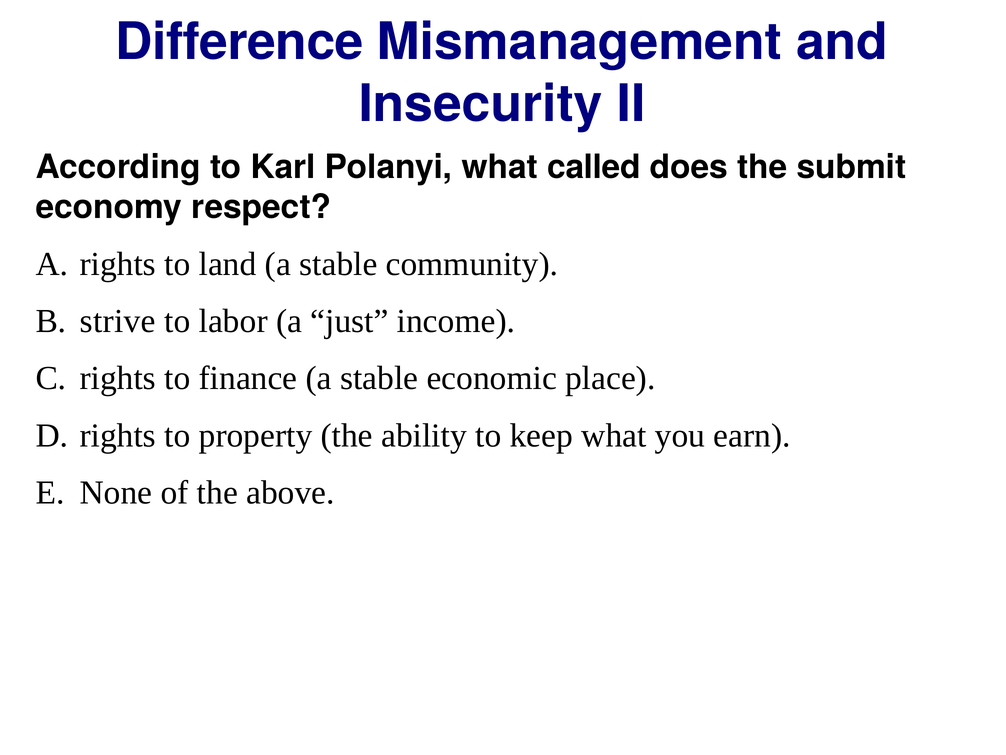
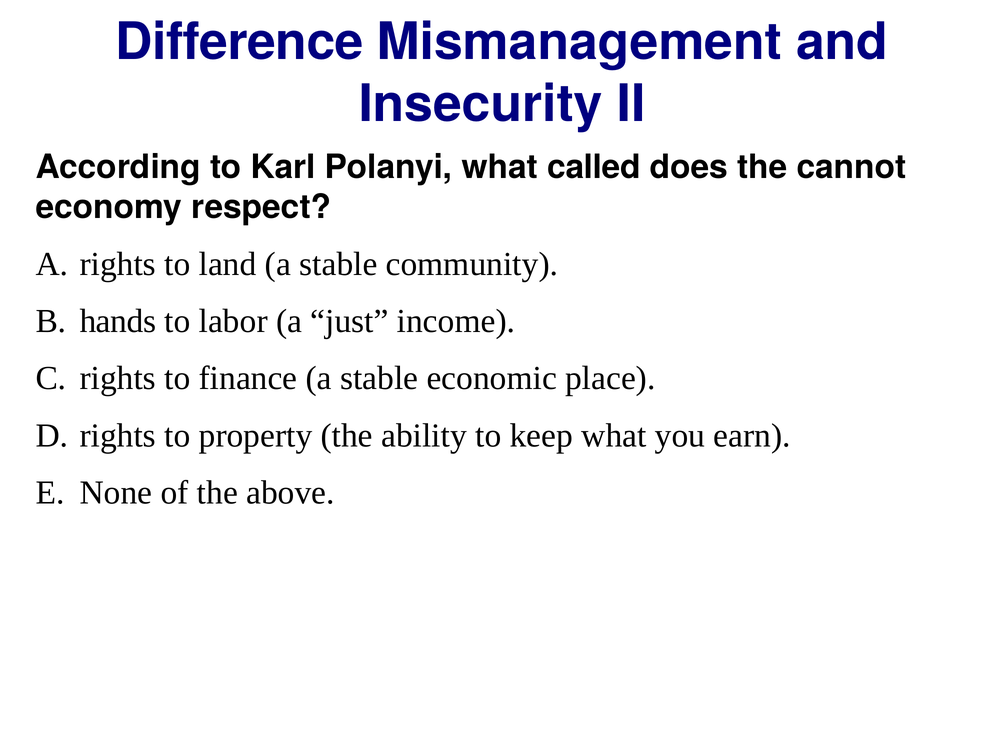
submit: submit -> cannot (852, 167)
strive: strive -> hands (118, 321)
